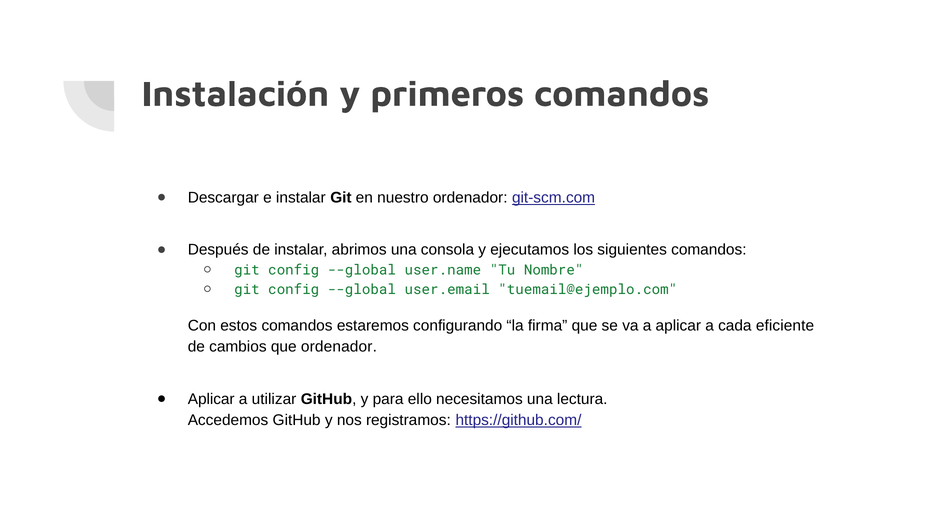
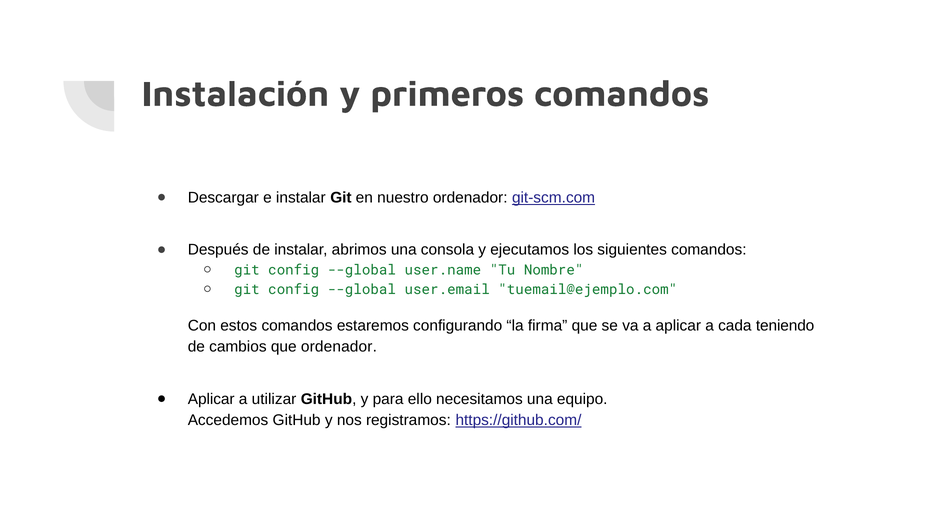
eficiente: eficiente -> teniendo (785, 326)
lectura: lectura -> equipo (582, 399)
